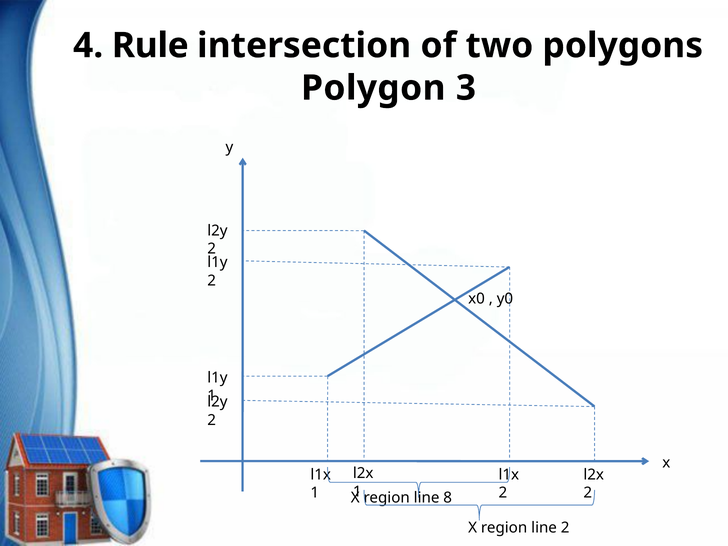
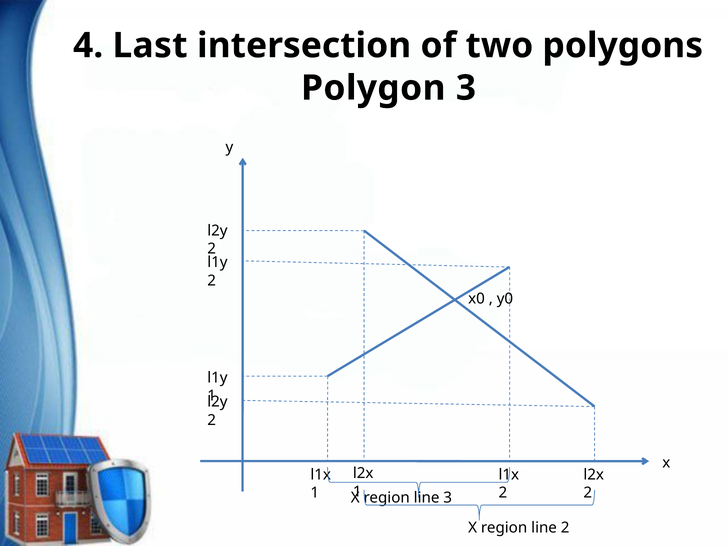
Rule: Rule -> Last (150, 46)
line 8: 8 -> 3 (448, 498)
